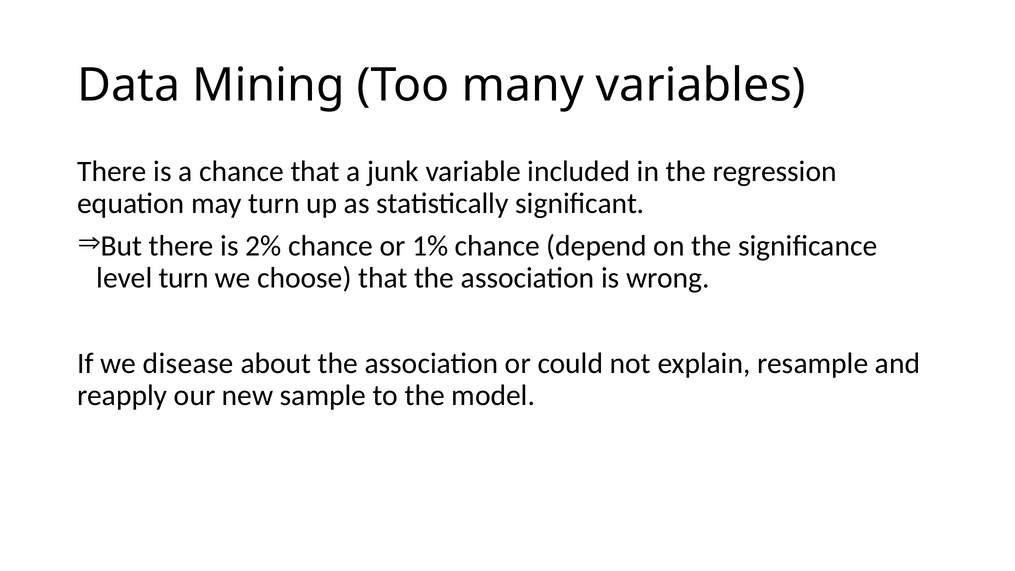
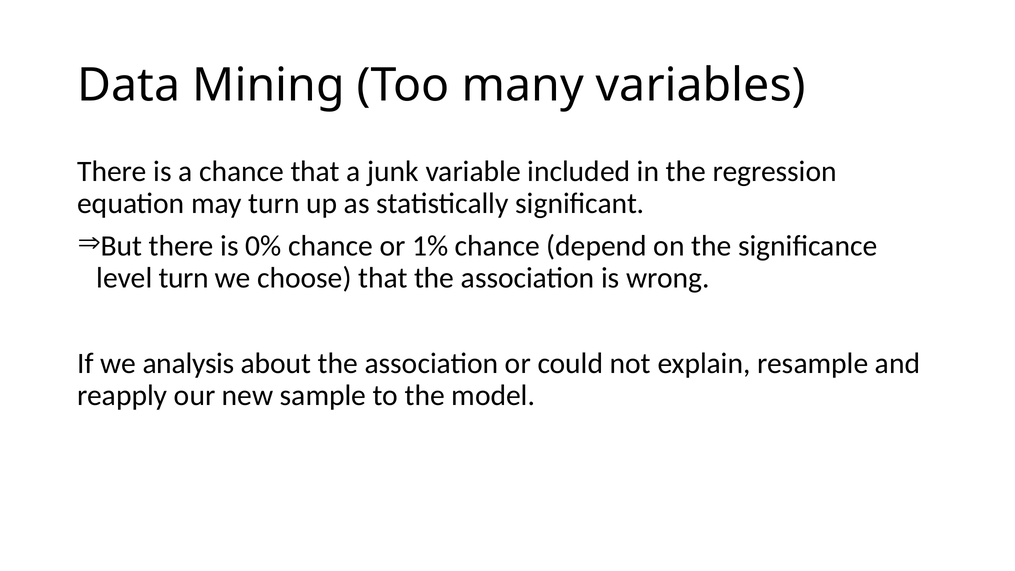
2%: 2% -> 0% (263, 246)
disease: disease -> analysis (188, 363)
